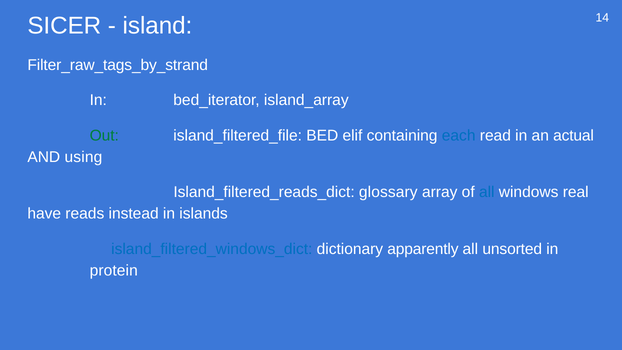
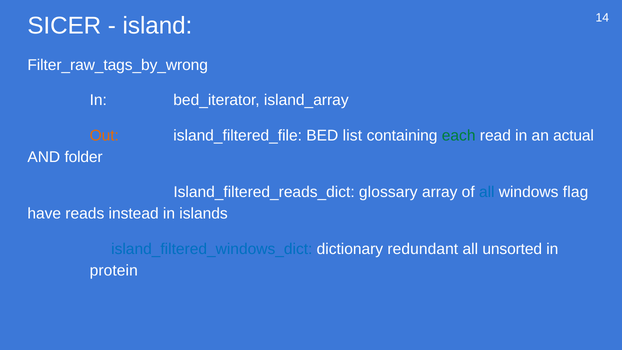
Filter_raw_tags_by_strand: Filter_raw_tags_by_strand -> Filter_raw_tags_by_wrong (118, 65)
Out colour: green -> orange (104, 135)
elif: elif -> list (352, 135)
each colour: blue -> green (459, 135)
using: using -> folder (84, 157)
real: real -> flag (576, 192)
apparently: apparently -> redundant (423, 249)
